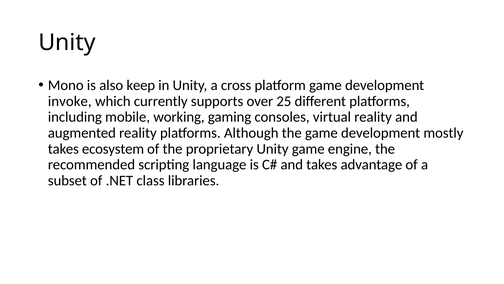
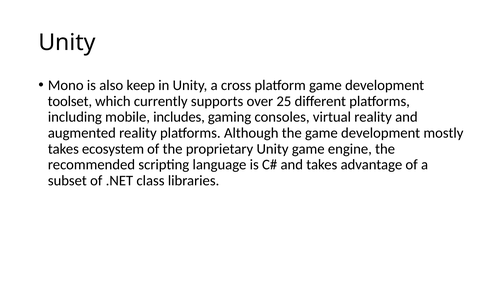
invoke: invoke -> toolset (70, 101)
working: working -> includes (179, 117)
